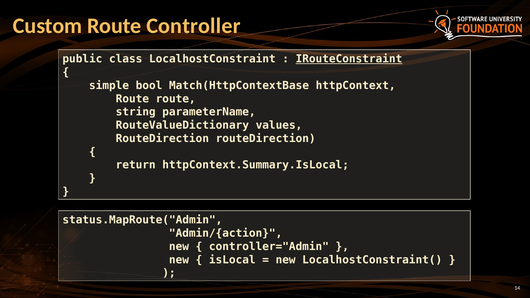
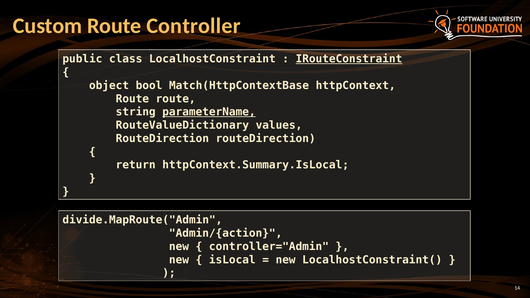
simple: simple -> object (109, 86)
parameterName underline: none -> present (209, 112)
status.MapRoute("Admin: status.MapRoute("Admin -> divide.MapRoute("Admin (142, 220)
